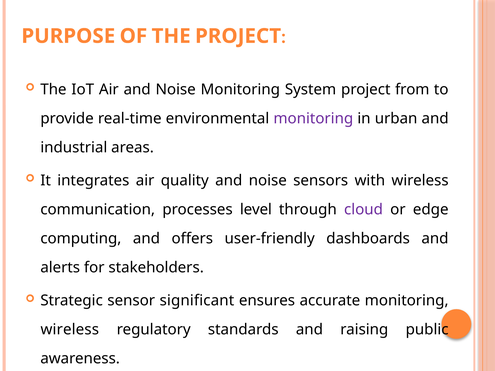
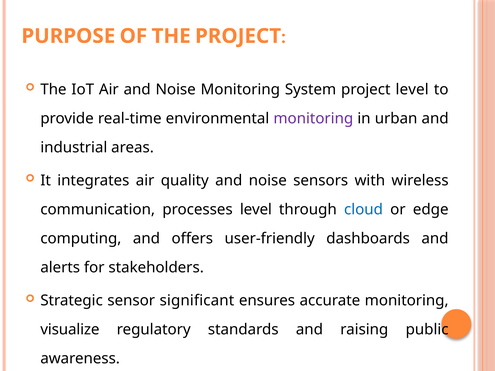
project from: from -> level (412, 89)
cloud colour: purple -> blue (363, 210)
wireless: wireless -> visualize (70, 330)
